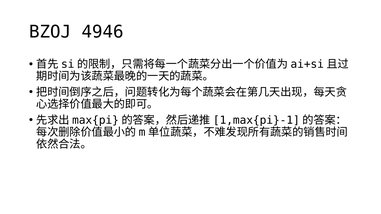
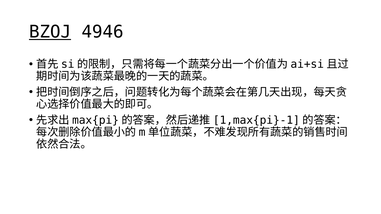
BZOJ underline: none -> present (50, 32)
